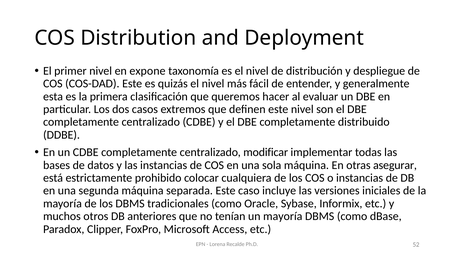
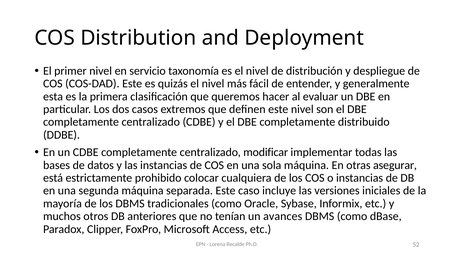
expone: expone -> servicio (148, 71)
un mayoría: mayoría -> avances (283, 216)
